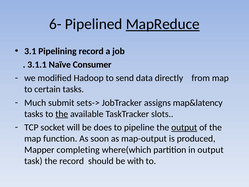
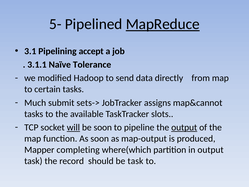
6-: 6- -> 5- (55, 24)
Pipelining record: record -> accept (91, 51)
Consumer: Consumer -> Tolerance (92, 65)
map&latency: map&latency -> map&cannot (198, 103)
the underline: present -> none (62, 114)
will underline: none -> present (73, 127)
be does: does -> soon (103, 127)
be with: with -> task (135, 161)
